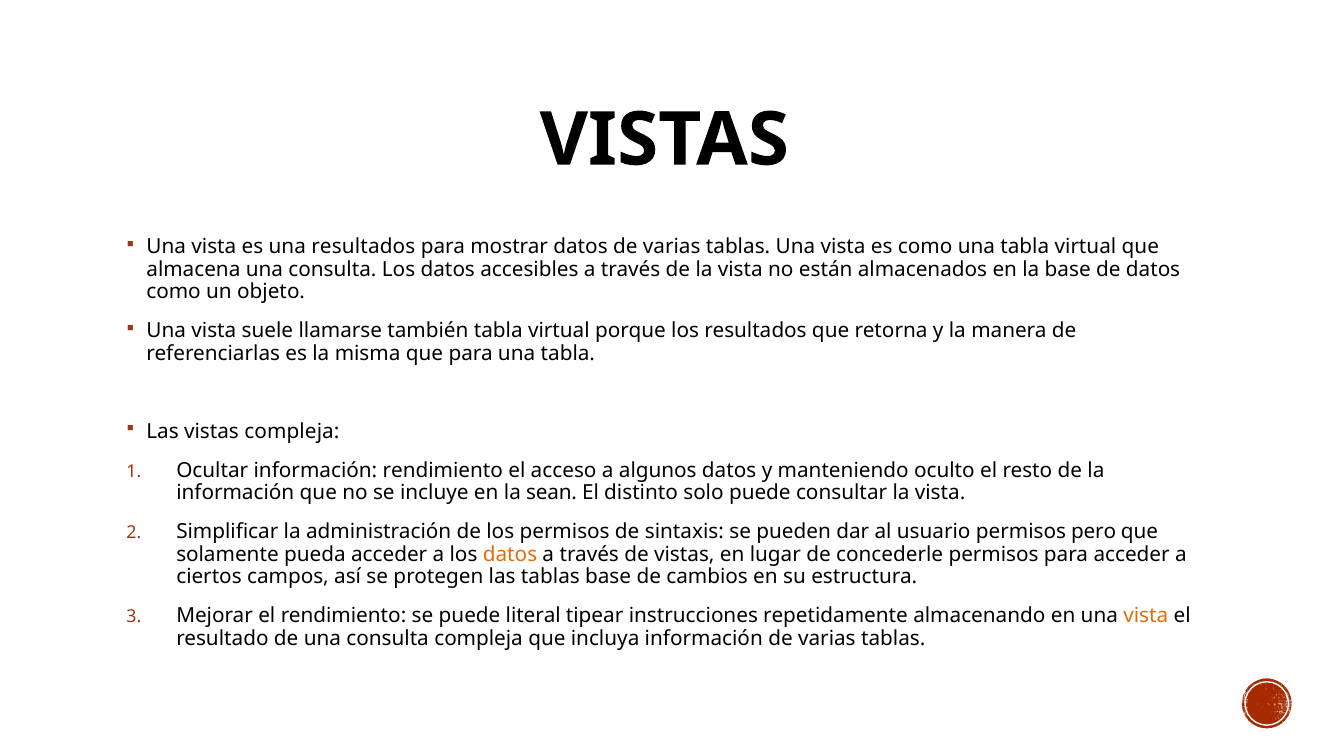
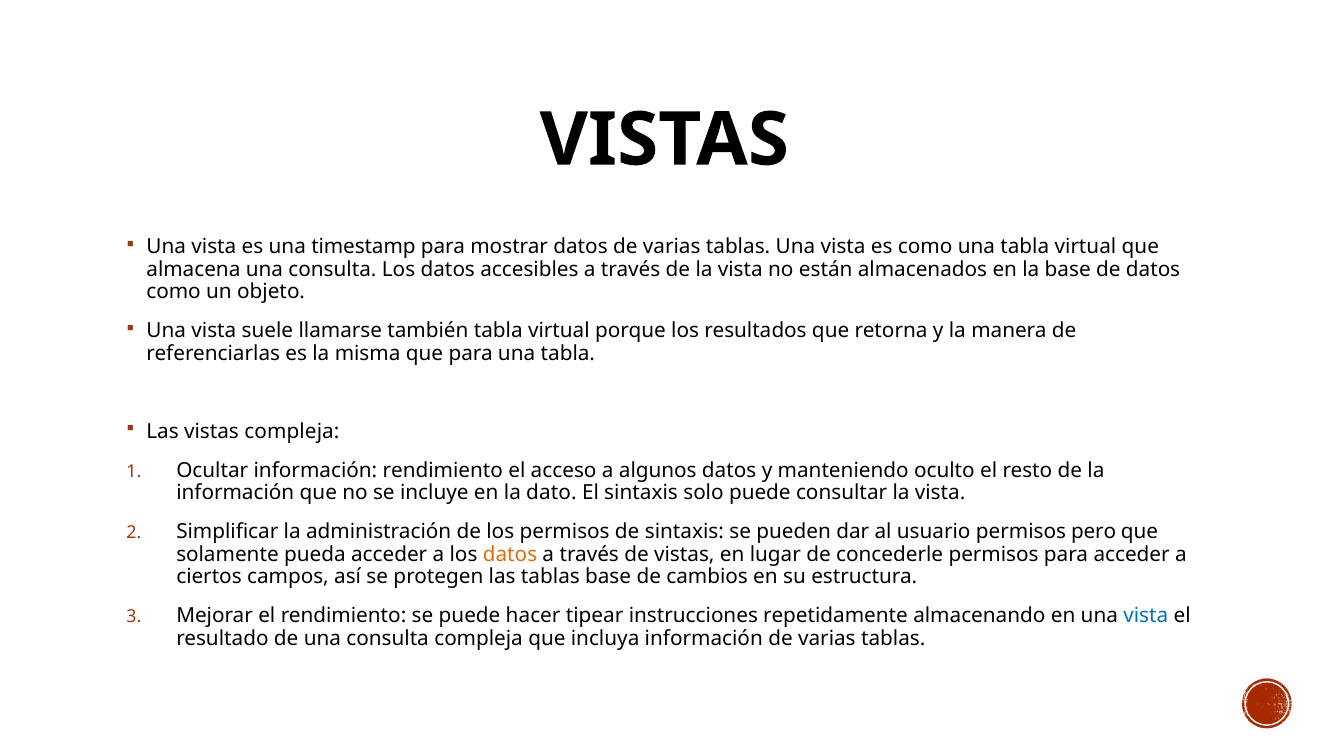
una resultados: resultados -> timestamp (363, 247)
sean: sean -> dato (551, 493)
El distinto: distinto -> sintaxis (641, 493)
literal: literal -> hacer (533, 616)
vista colour: orange -> blue (1146, 616)
